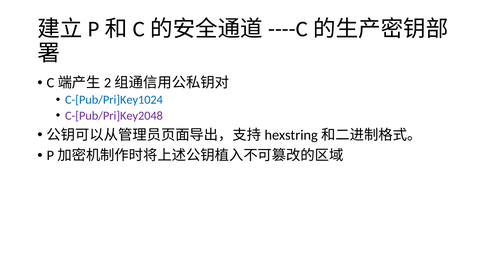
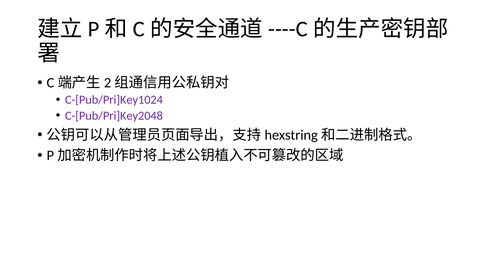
C-[Pub/Pri]Key1024 colour: blue -> purple (114, 100)
